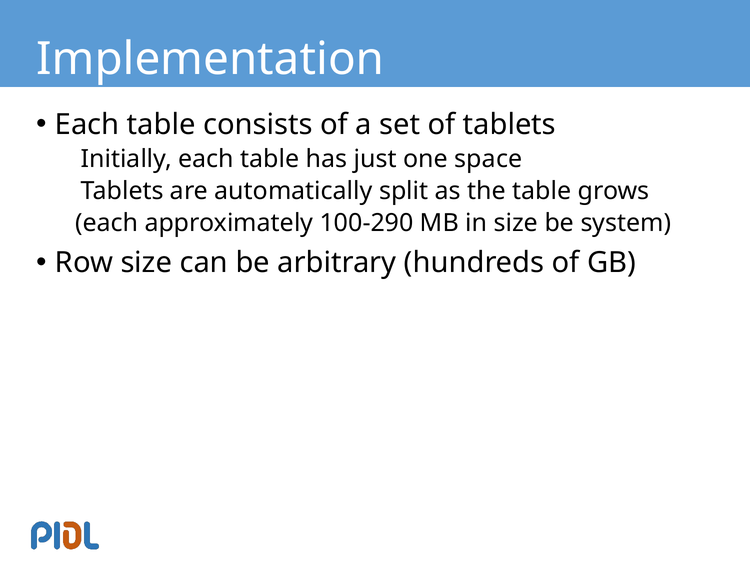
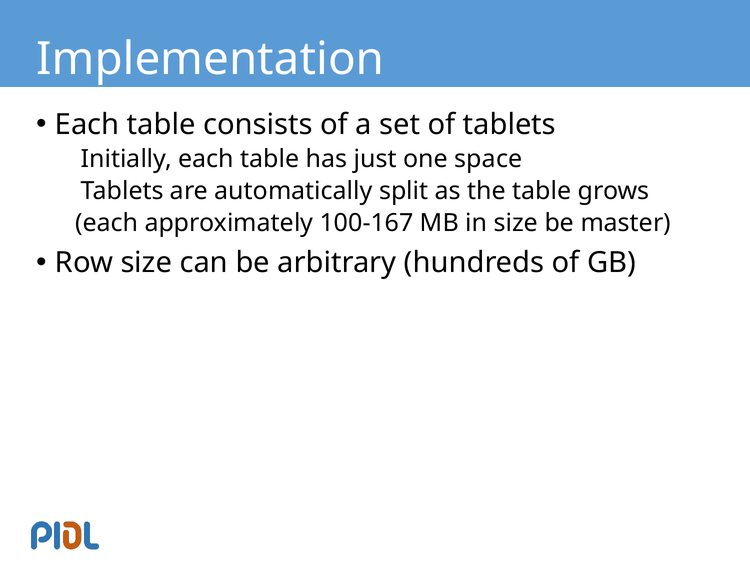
100-290: 100-290 -> 100-167 (367, 223)
system: system -> master (626, 223)
